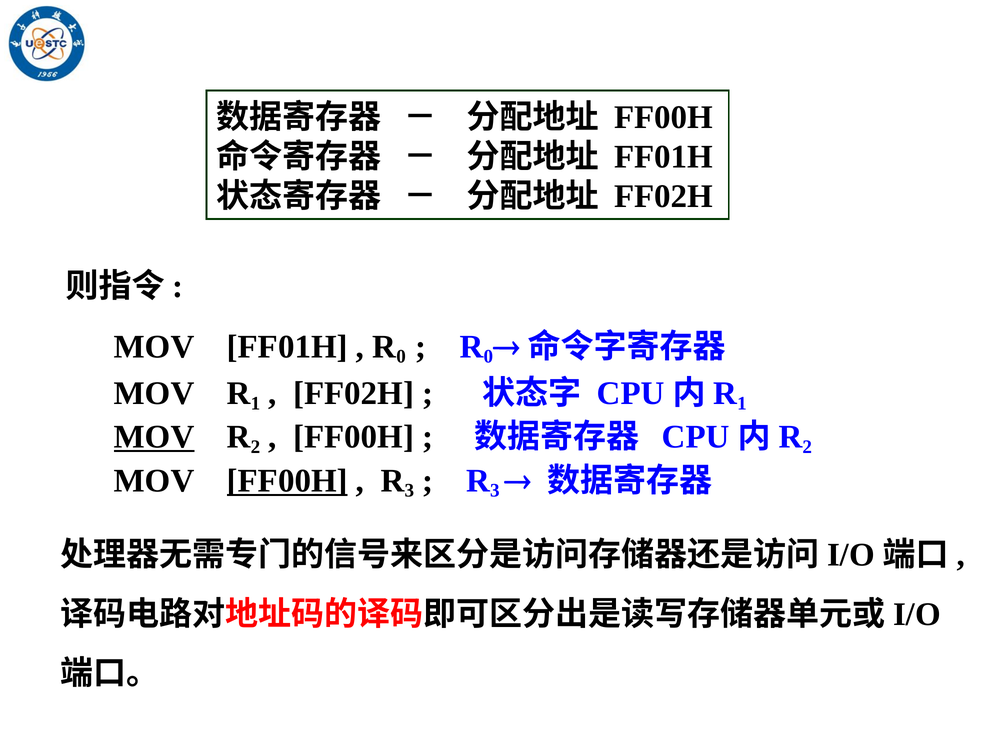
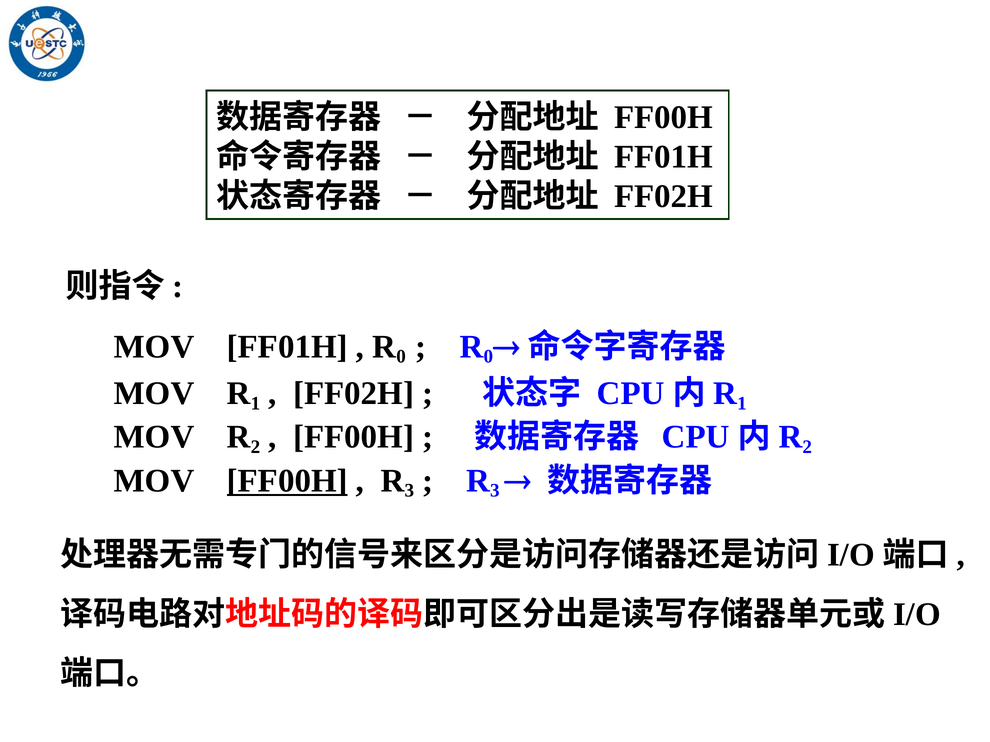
MOV underline: present -> none (154, 437)
